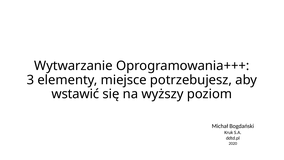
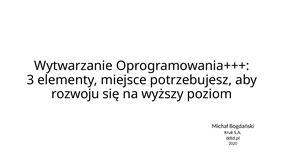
wstawić: wstawić -> rozwoju (75, 94)
